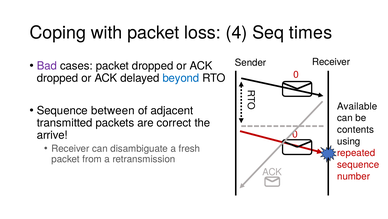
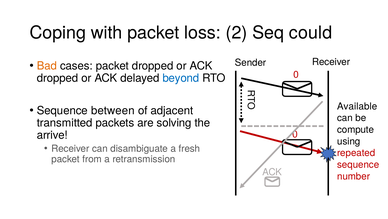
4: 4 -> 2 (237, 33)
times: times -> could (311, 33)
Bad colour: purple -> orange (47, 66)
correct: correct -> solving (174, 122)
contents: contents -> compute (356, 129)
